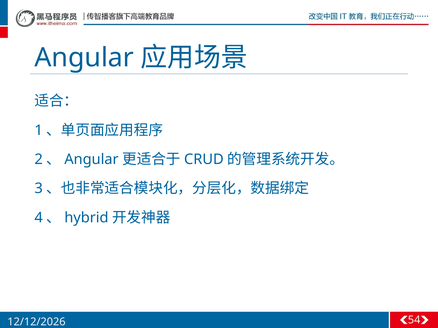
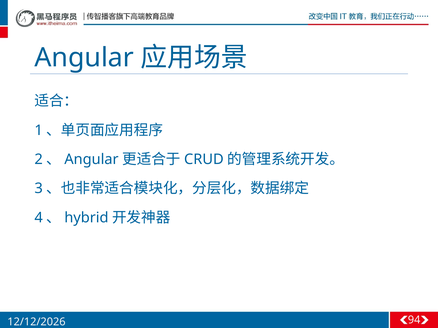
54: 54 -> 94 (414, 320)
